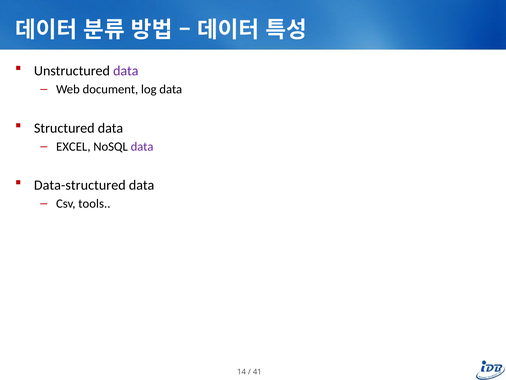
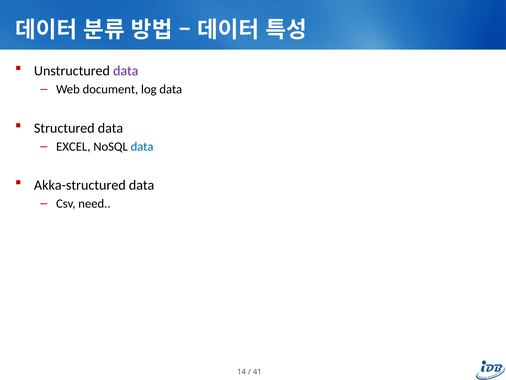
data colour: purple -> blue (142, 146)
Data-structured: Data-structured -> Akka-structured (80, 185)
tools: tools -> need (94, 203)
